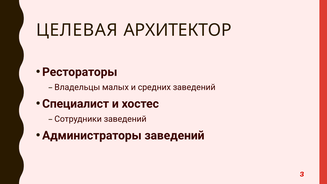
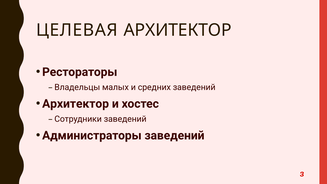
Специалист: Специалист -> Архитектор (76, 104)
